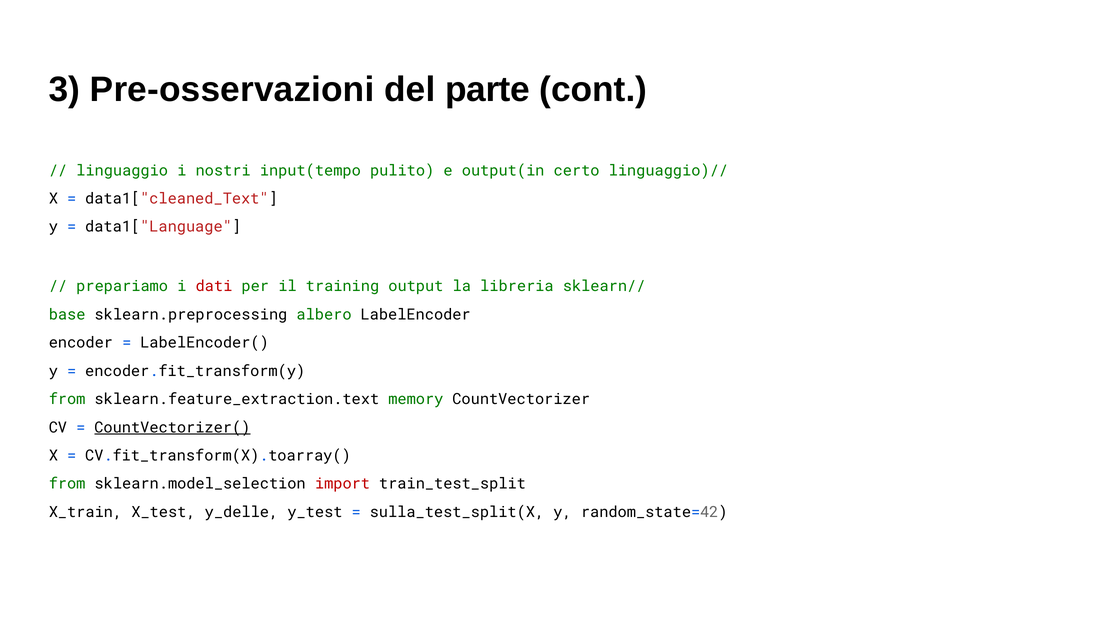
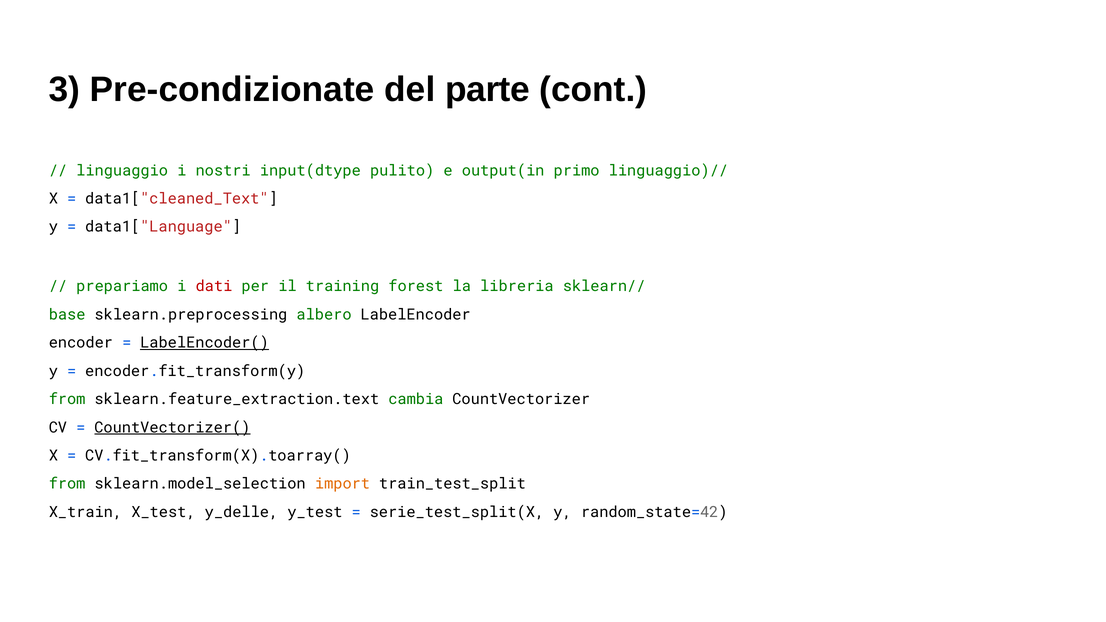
Pre-osservazioni: Pre-osservazioni -> Pre-condizionate (232, 90)
input(tempo: input(tempo -> input(dtype (310, 170)
certo: certo -> primo (577, 170)
output: output -> forest (416, 286)
LabelEncoder( underline: none -> present (205, 343)
memory: memory -> cambia (416, 399)
import colour: red -> orange (343, 484)
sulla_test_split(X: sulla_test_split(X -> serie_test_split(X (457, 512)
